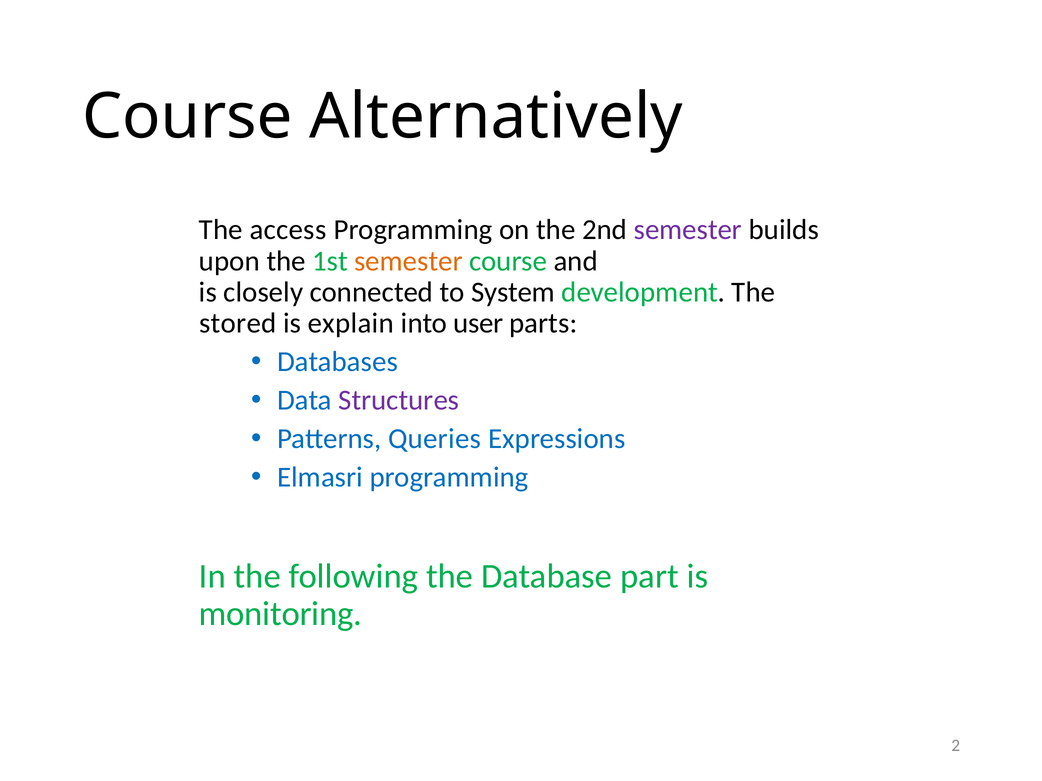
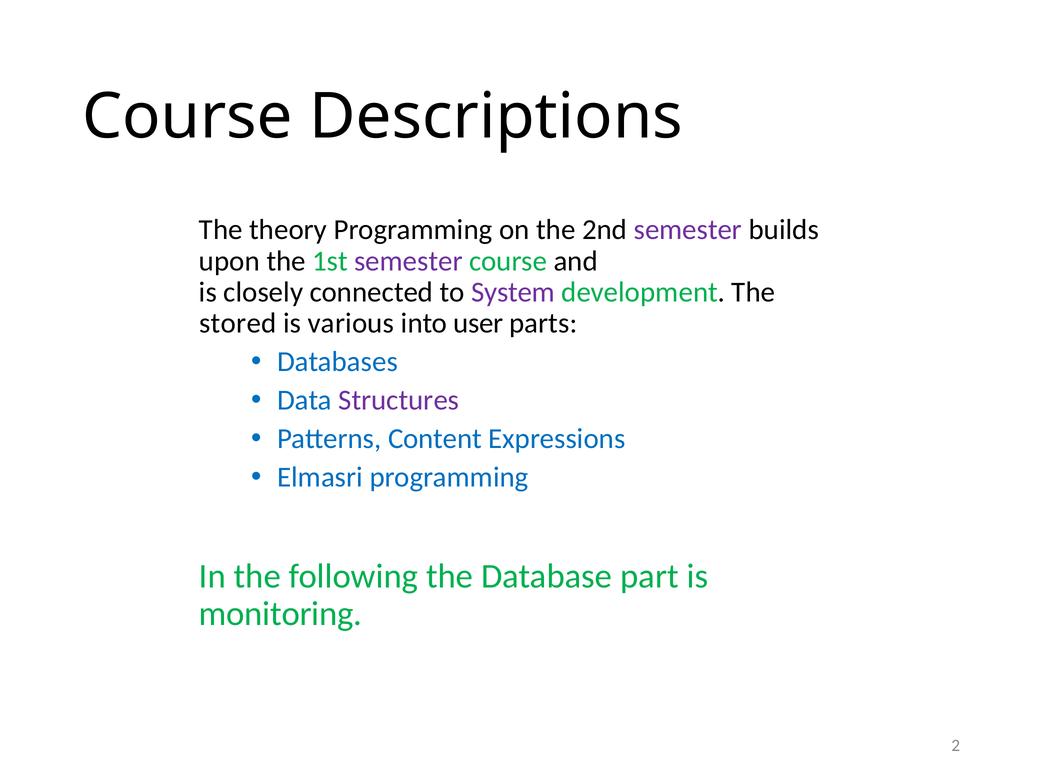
Alternatively: Alternatively -> Descriptions (496, 117)
access: access -> theory (288, 230)
semester colour: orange -> purple (408, 261)
System colour: black -> purple (513, 292)
explain: explain -> various (351, 324)
Queries: Queries -> Content (435, 439)
